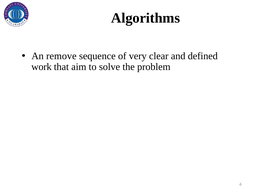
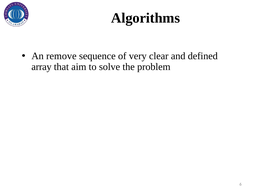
work: work -> array (42, 67)
